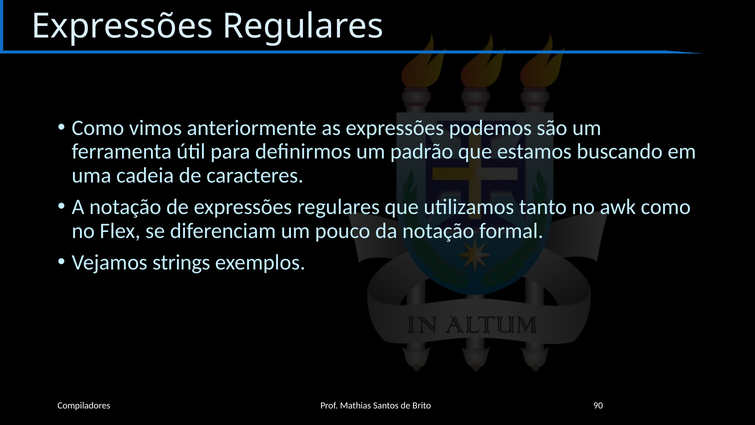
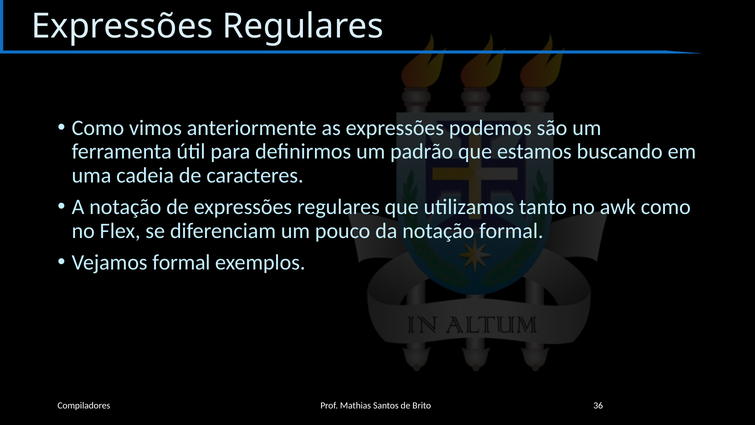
Vejamos strings: strings -> formal (181, 262)
90: 90 -> 36 (598, 405)
